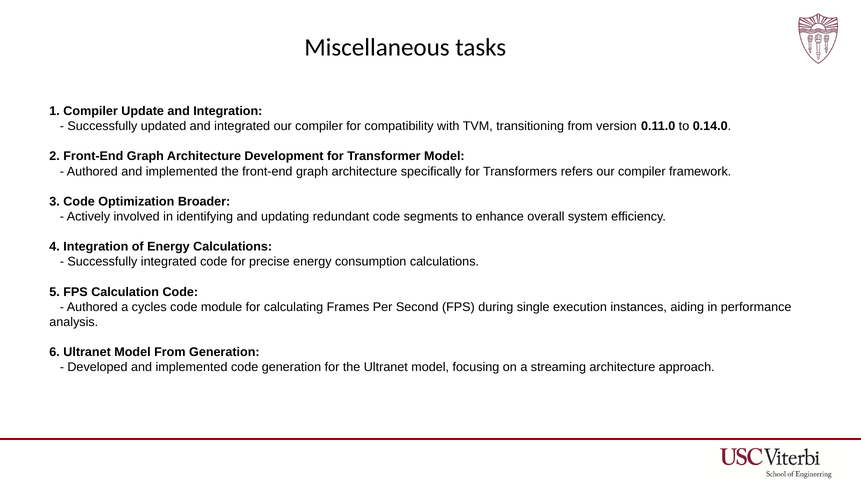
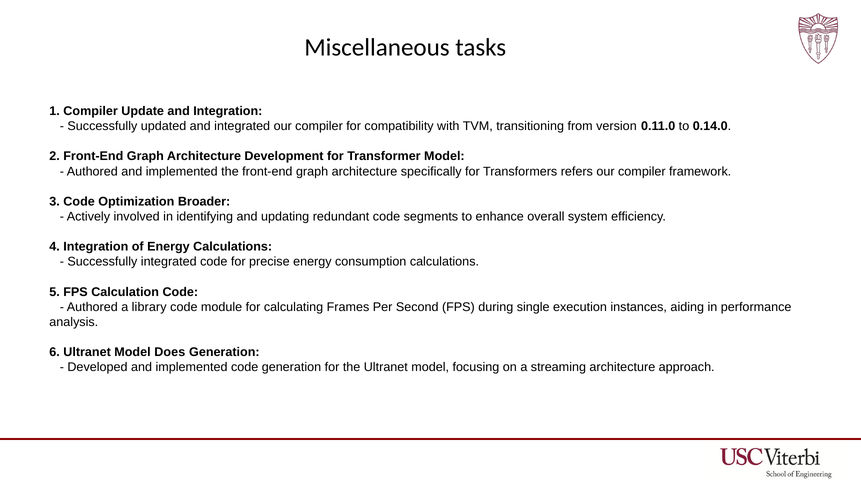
cycles: cycles -> library (149, 307)
Model From: From -> Does (170, 352)
